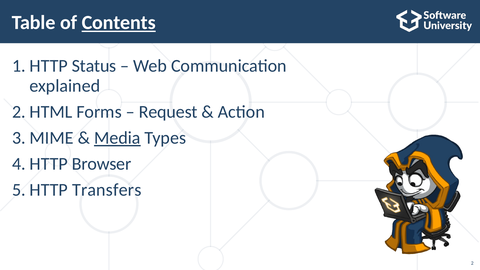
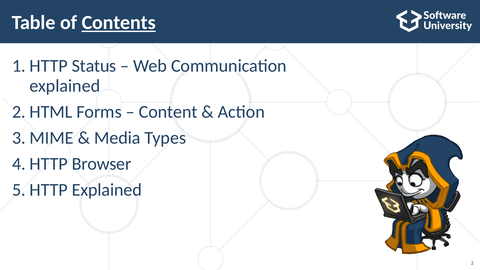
Request: Request -> Content (168, 112)
Media underline: present -> none (117, 138)
Transfers: Transfers -> Explained (107, 190)
